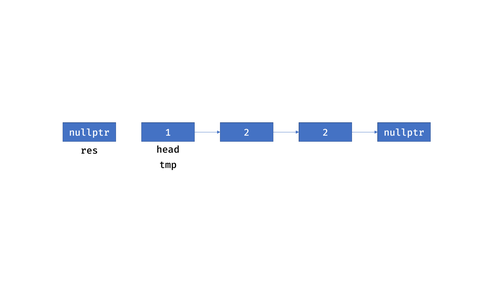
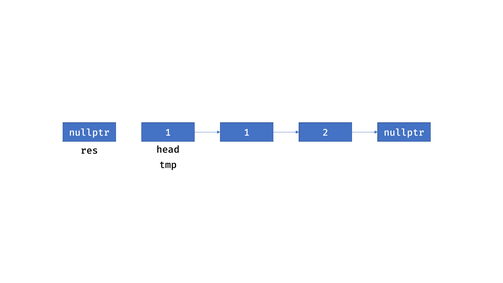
1 2: 2 -> 1 (247, 133)
